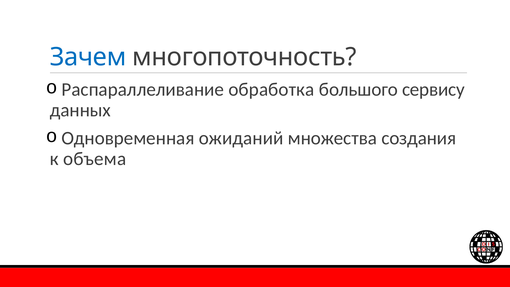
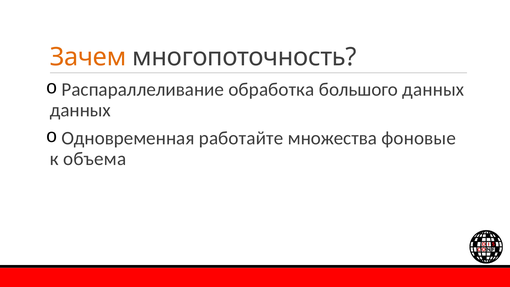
Зачем colour: blue -> orange (88, 57)
большого сервису: сервису -> данных (433, 89)
ожиданий: ожиданий -> работайте (241, 138)
создания: создания -> фоновые (419, 138)
